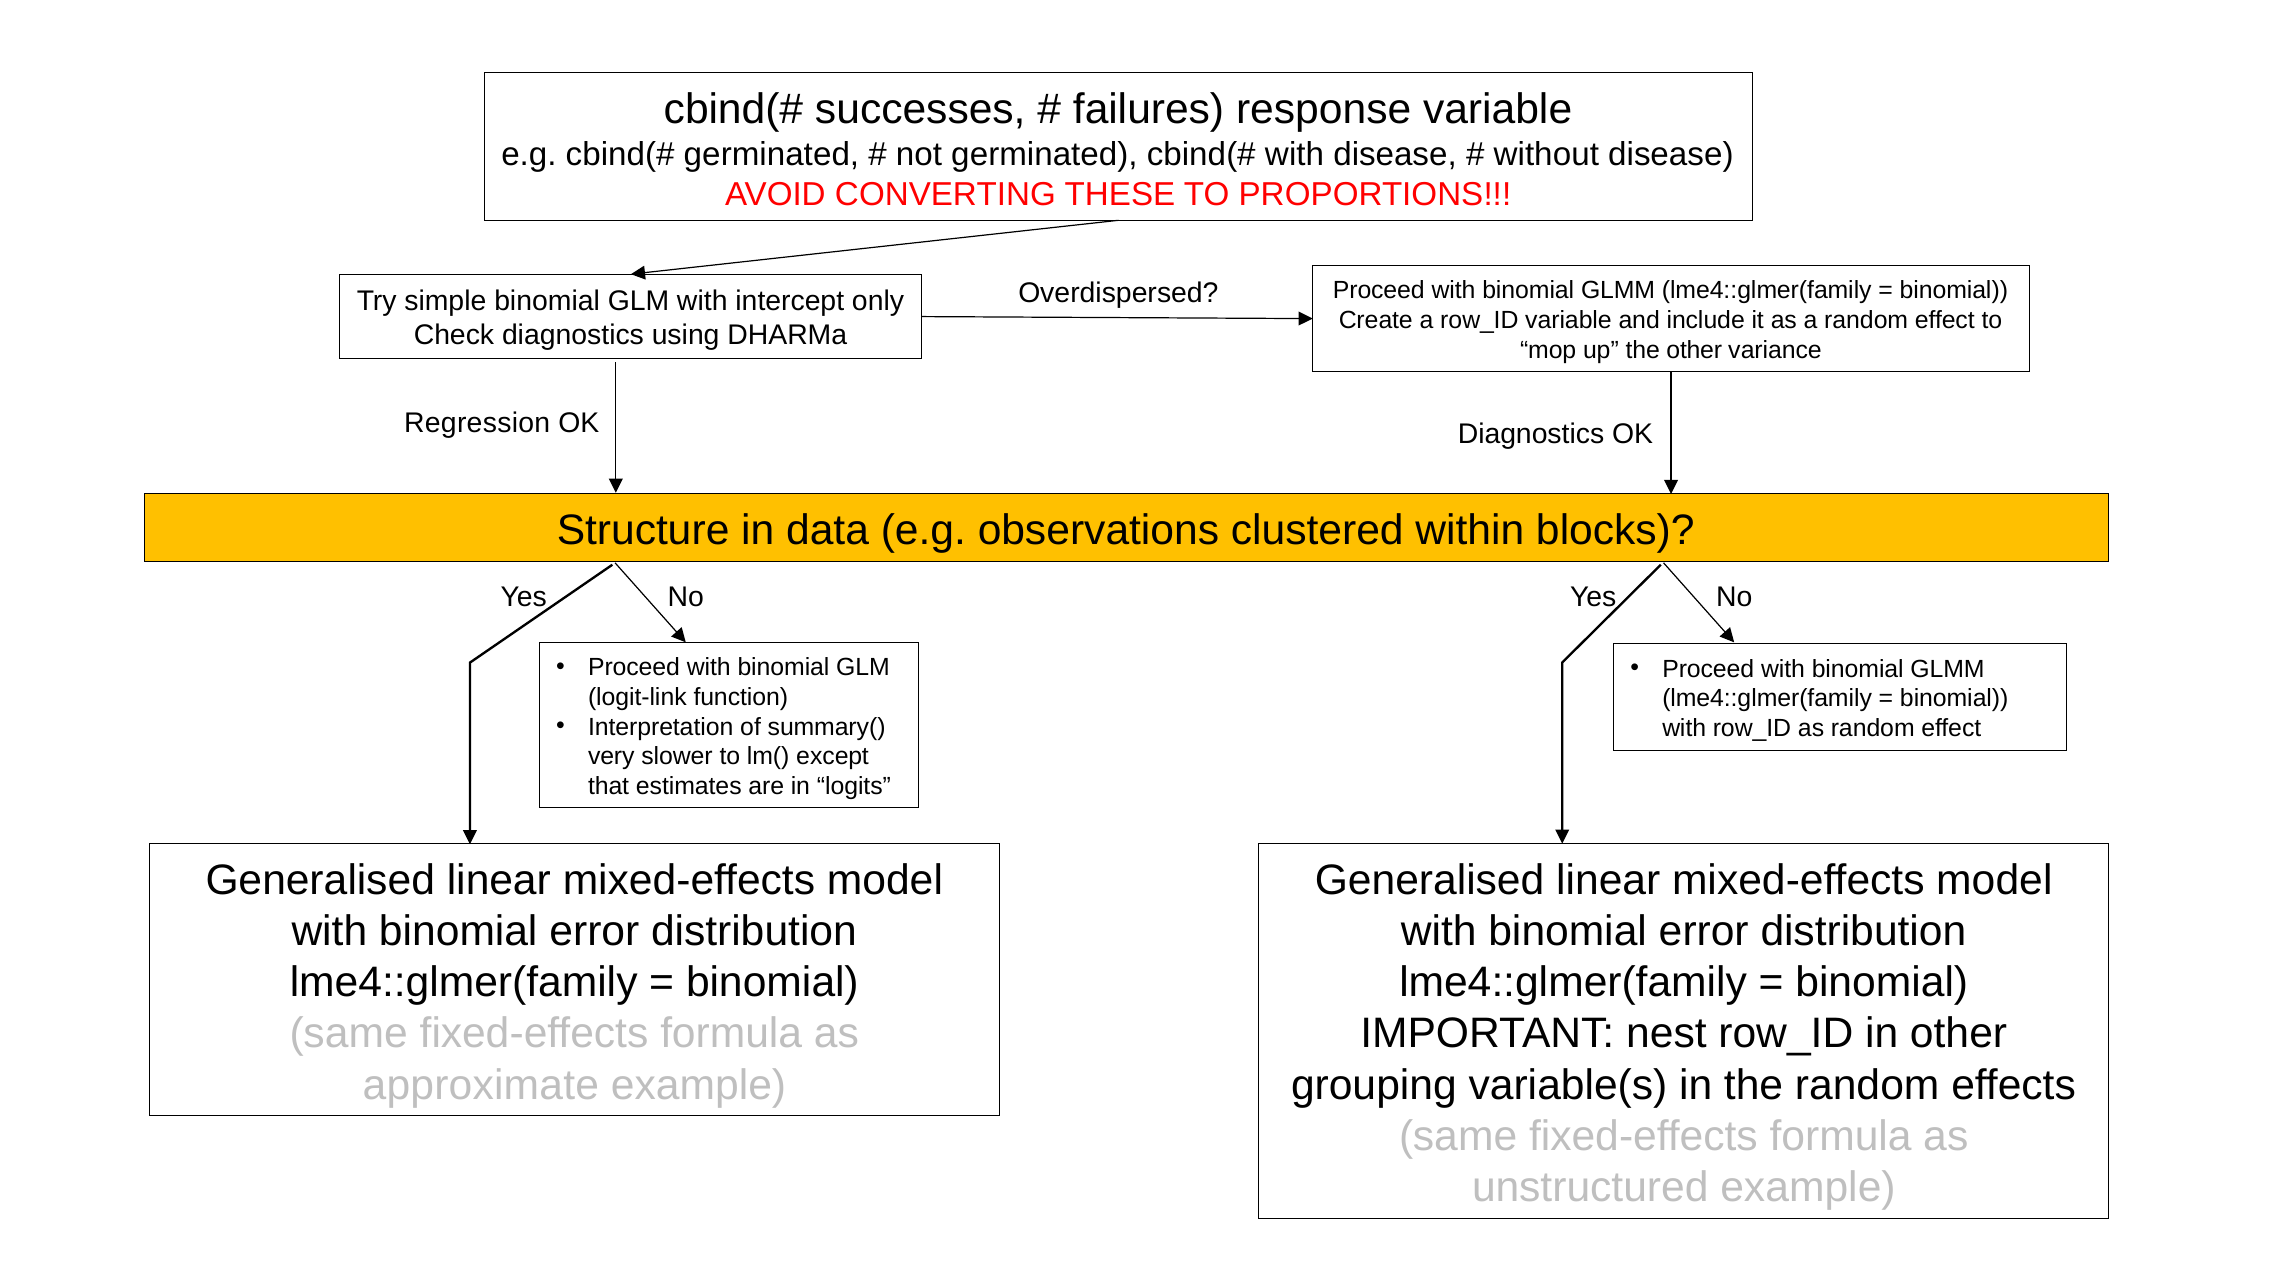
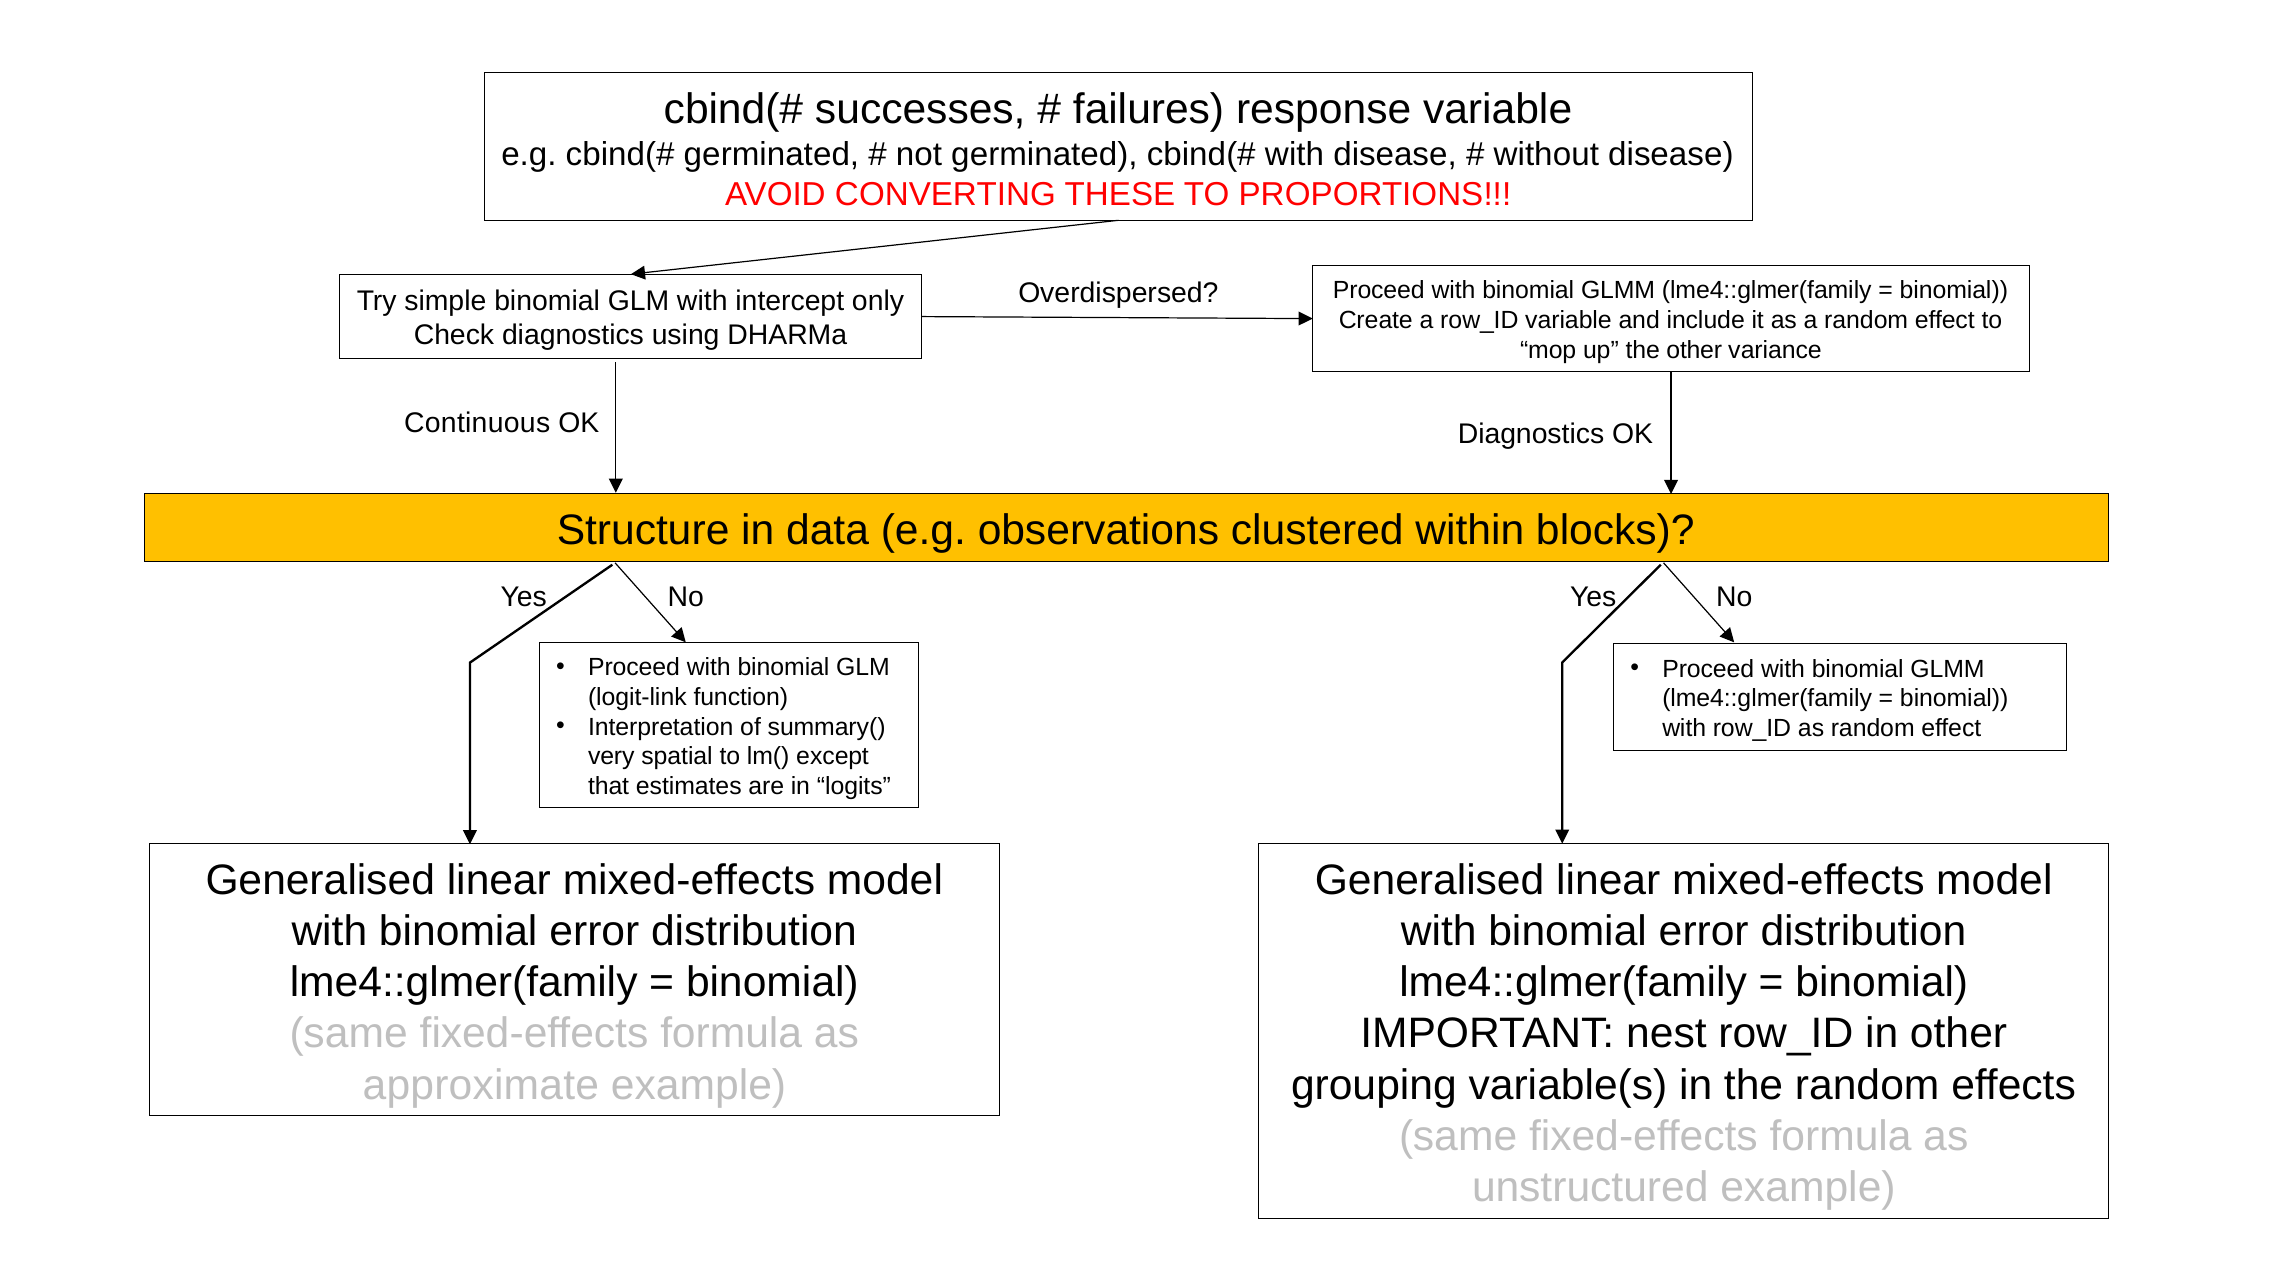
Regression: Regression -> Continuous (477, 423)
slower: slower -> spatial (677, 757)
